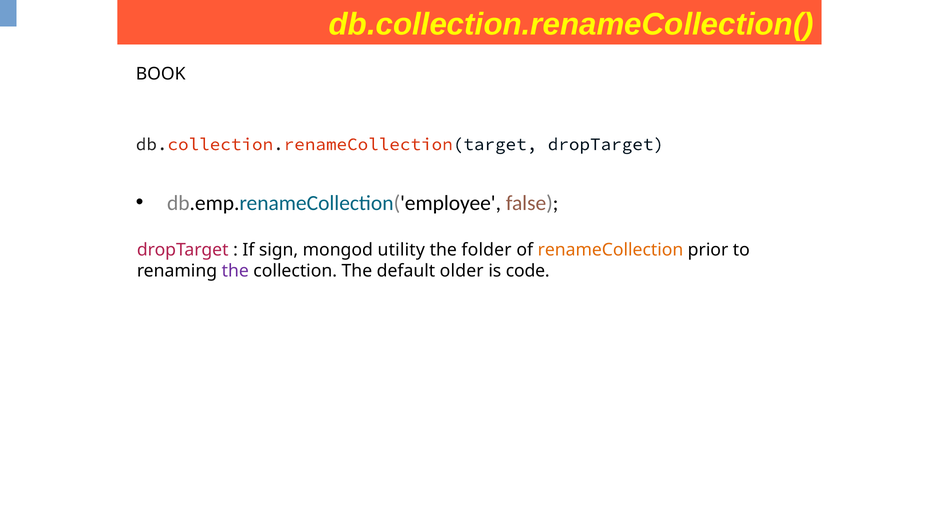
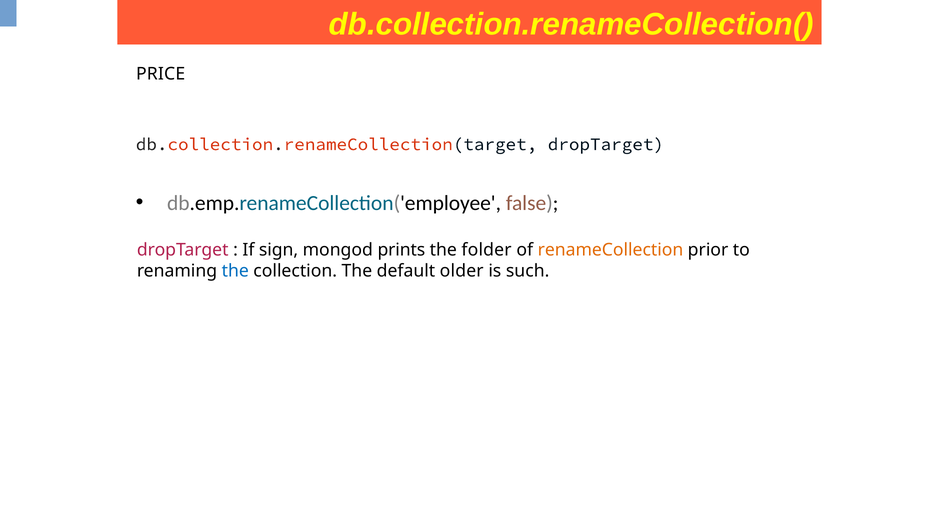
BOOK: BOOK -> PRICE (161, 74)
utility: utility -> prints (401, 250)
the colour: purple -> blue (235, 271)
code: code -> such (528, 271)
